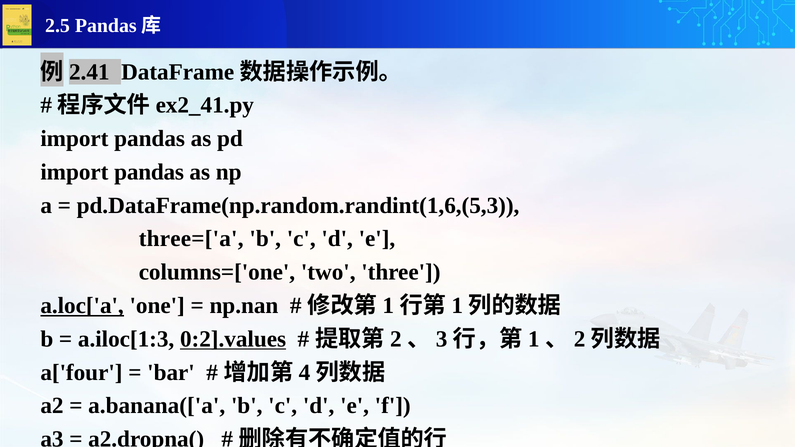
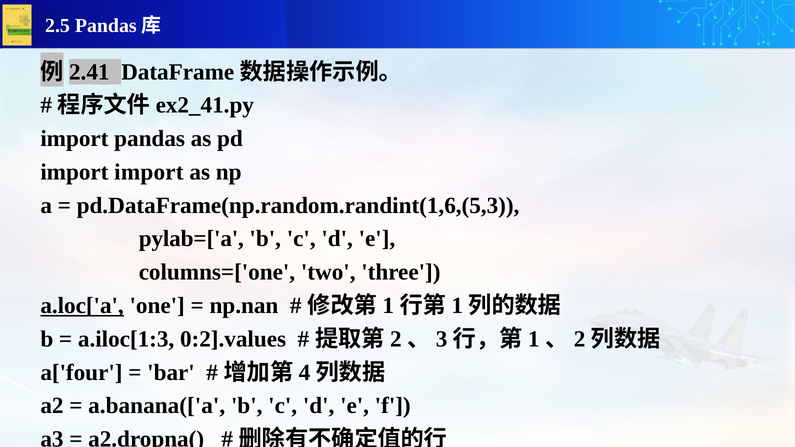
pandas: pandas -> import (149, 172)
three=['a: three=['a -> pylab=['a (191, 239)
0:2].values underline: present -> none (233, 339)
